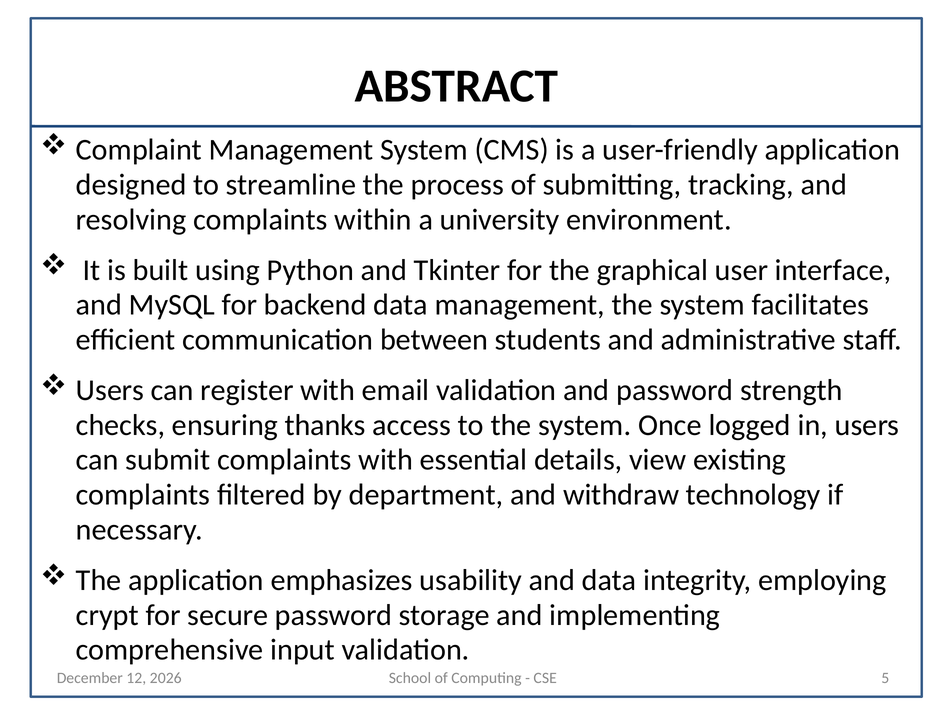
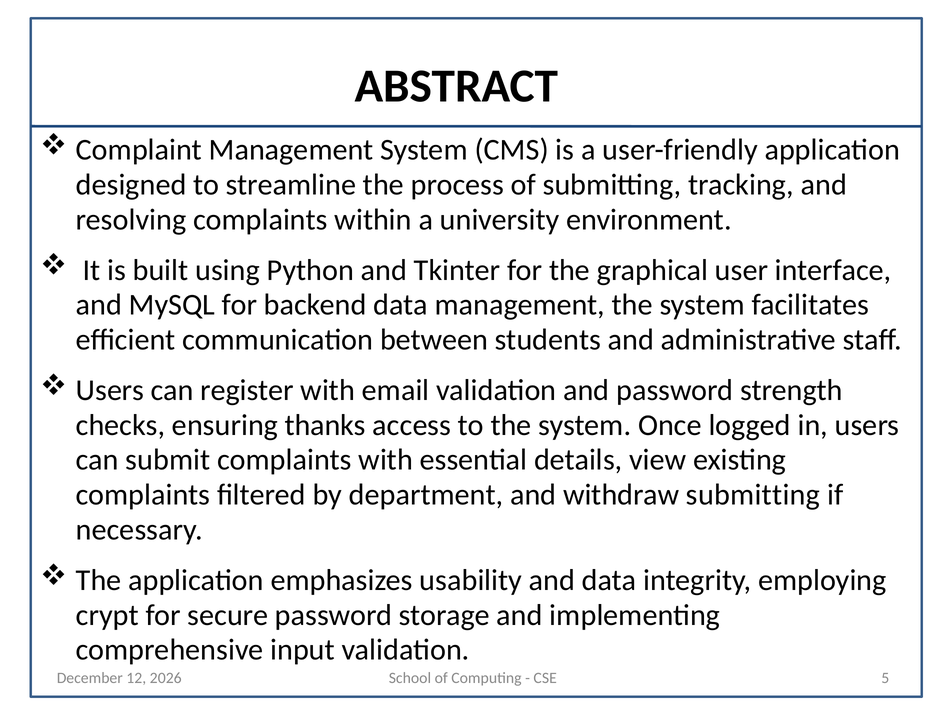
withdraw technology: technology -> submitting (753, 495)
